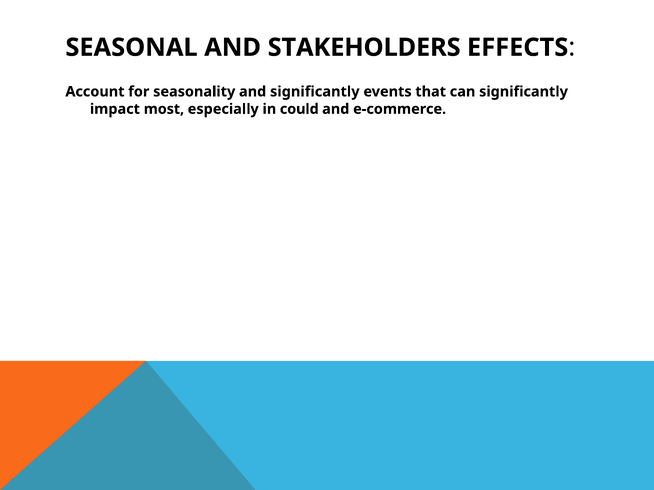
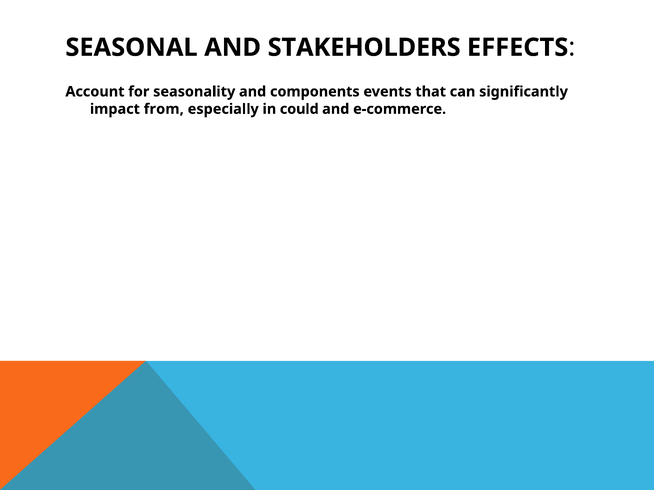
and significantly: significantly -> components (315, 92)
most: most -> from (164, 109)
